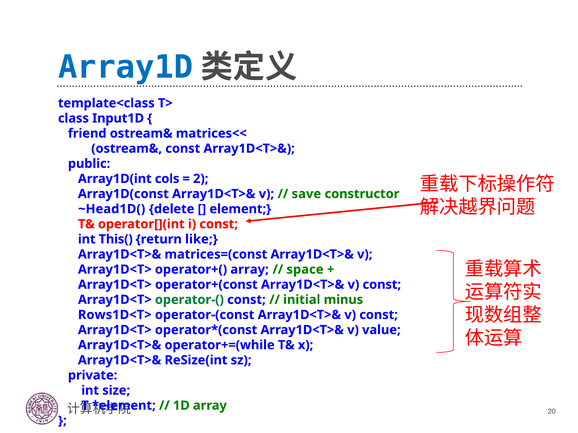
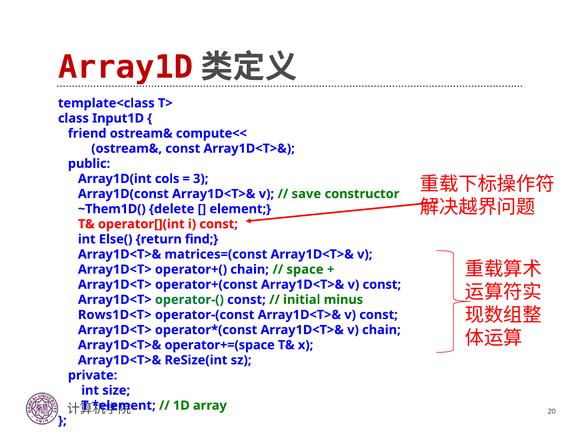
Array1D colour: blue -> red (126, 67)
matrices<<: matrices<< -> compute<< (211, 134)
2: 2 -> 3 (201, 179)
~Head1D(: ~Head1D( -> ~Them1D( (112, 209)
This(: This( -> Else( (116, 239)
like: like -> find (202, 239)
operator+( array: array -> chain (250, 270)
v value: value -> chain (381, 330)
operator+=(while: operator+=(while -> operator+=(space (220, 345)
